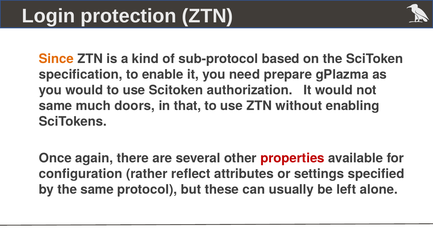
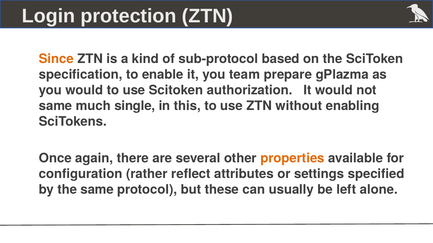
need: need -> team (245, 75)
doors: doors -> single (135, 106)
that: that -> this (187, 106)
properties colour: red -> orange (292, 159)
